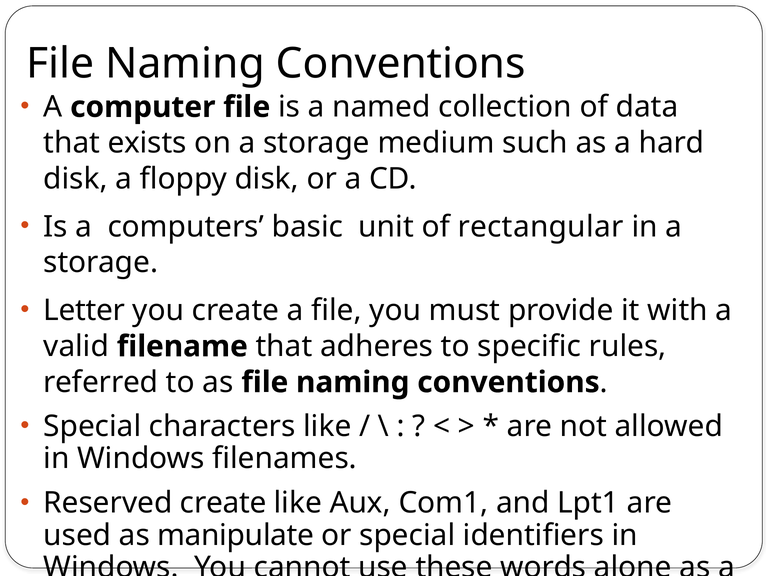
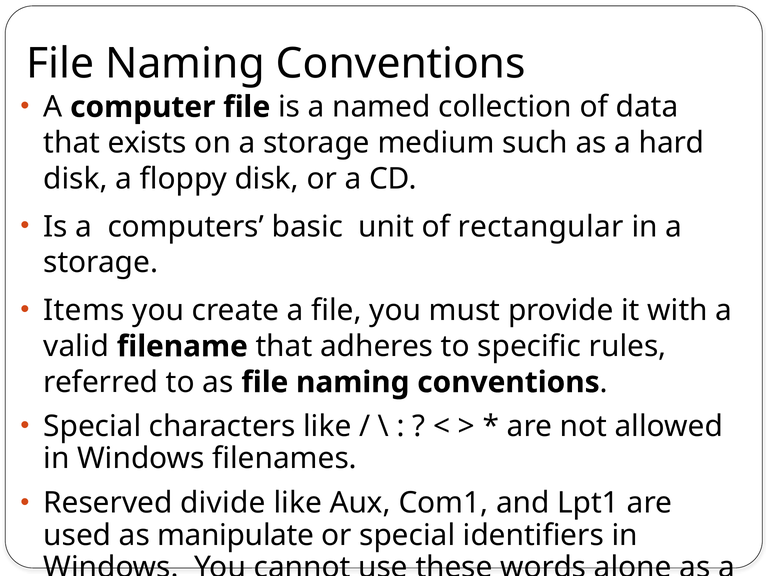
Letter: Letter -> Items (84, 311)
Reserved create: create -> divide (223, 503)
